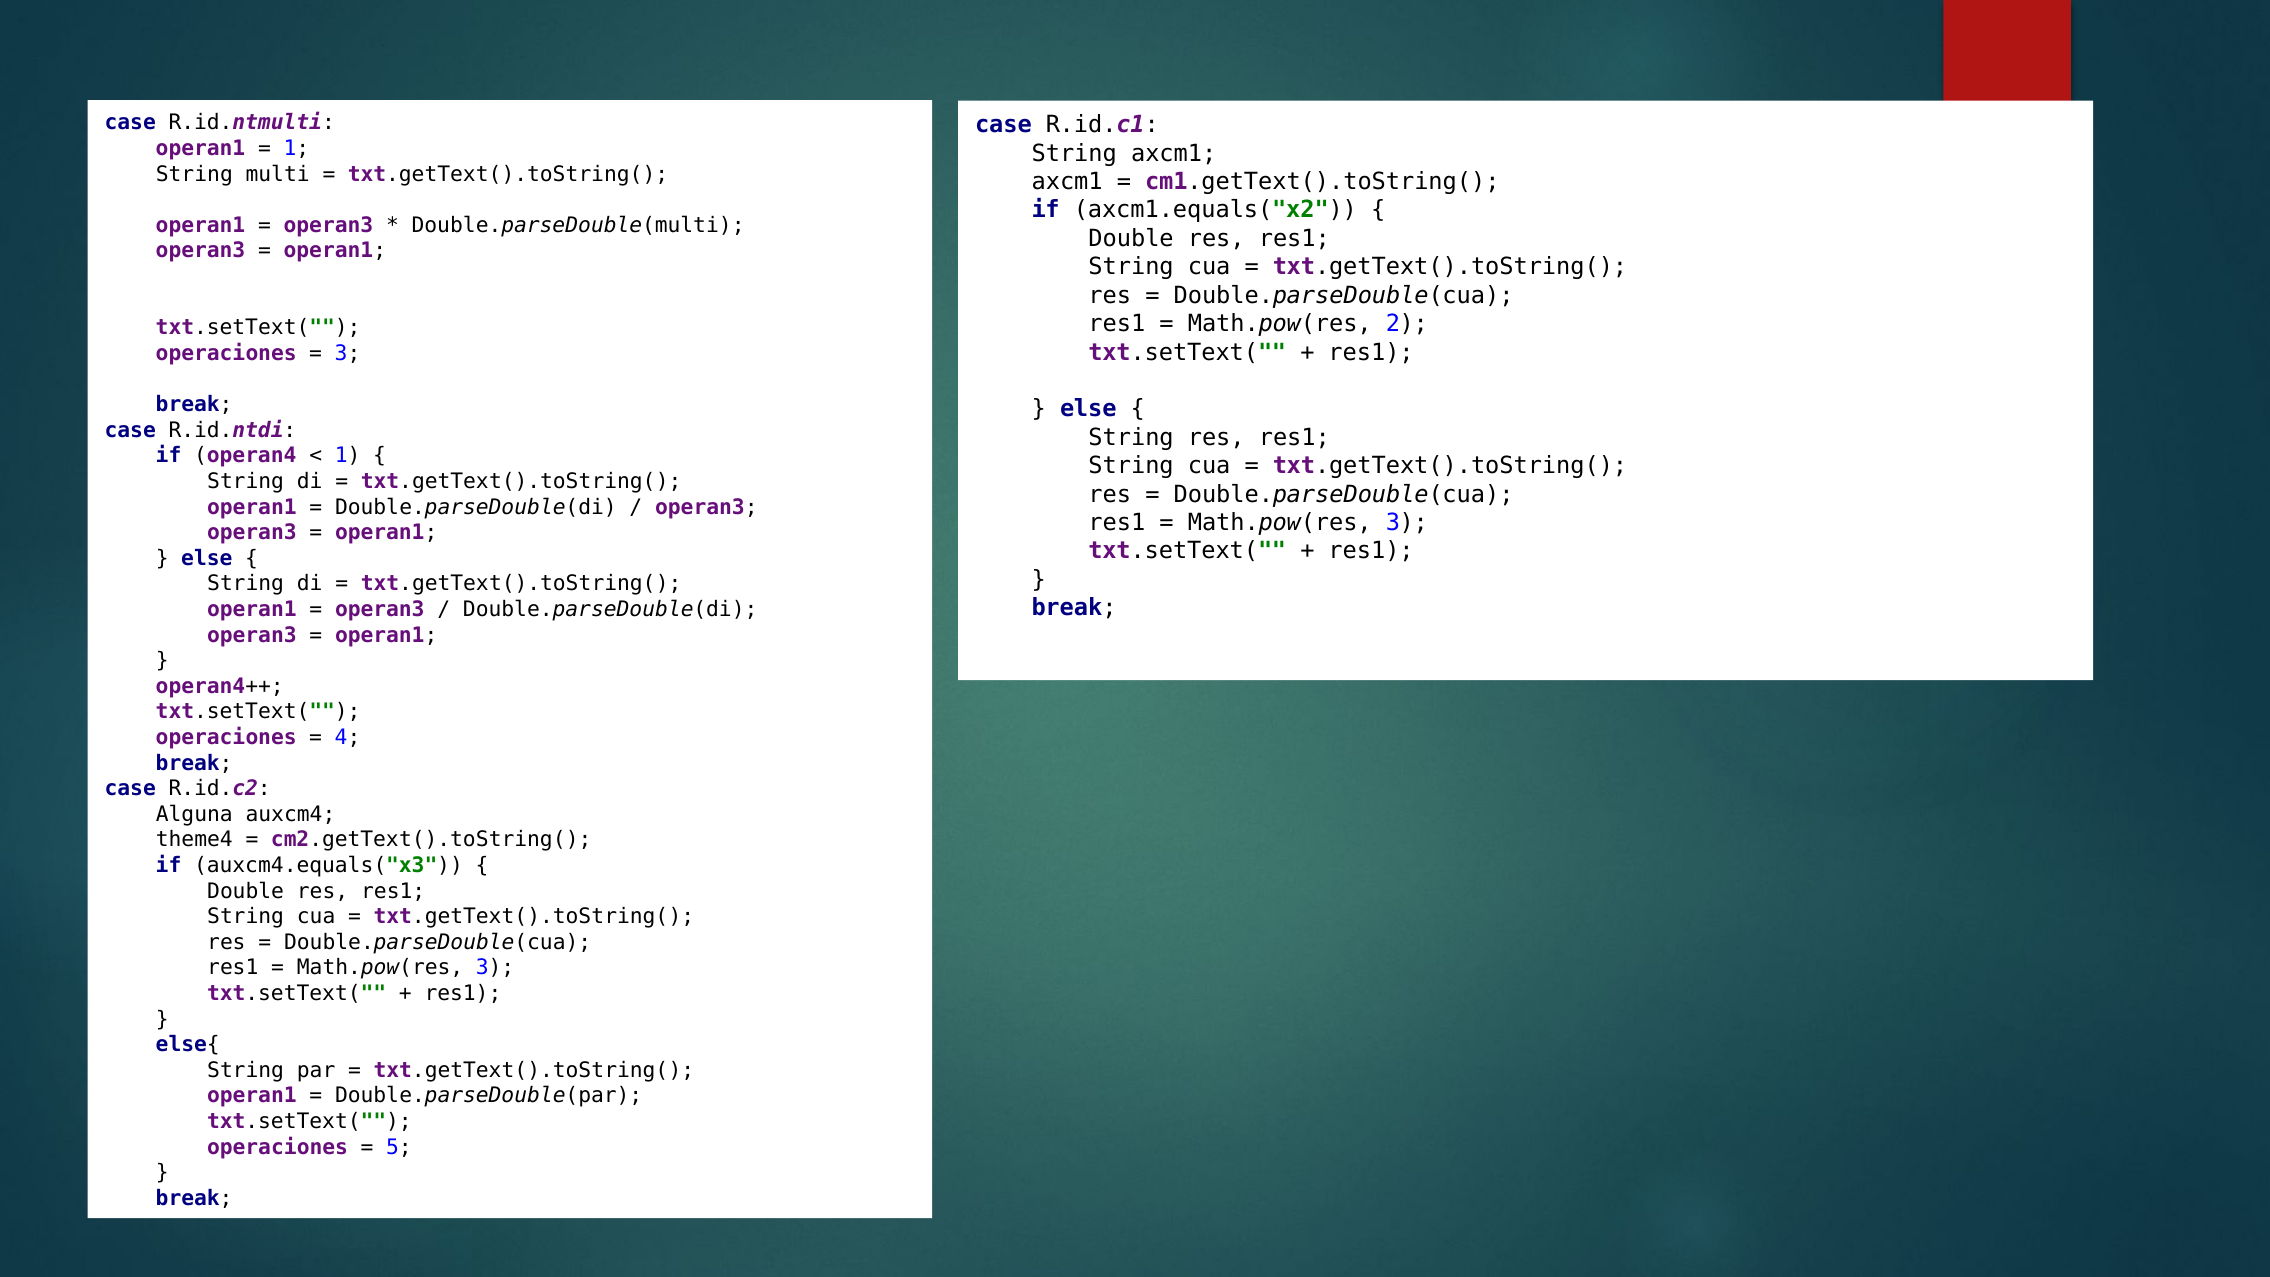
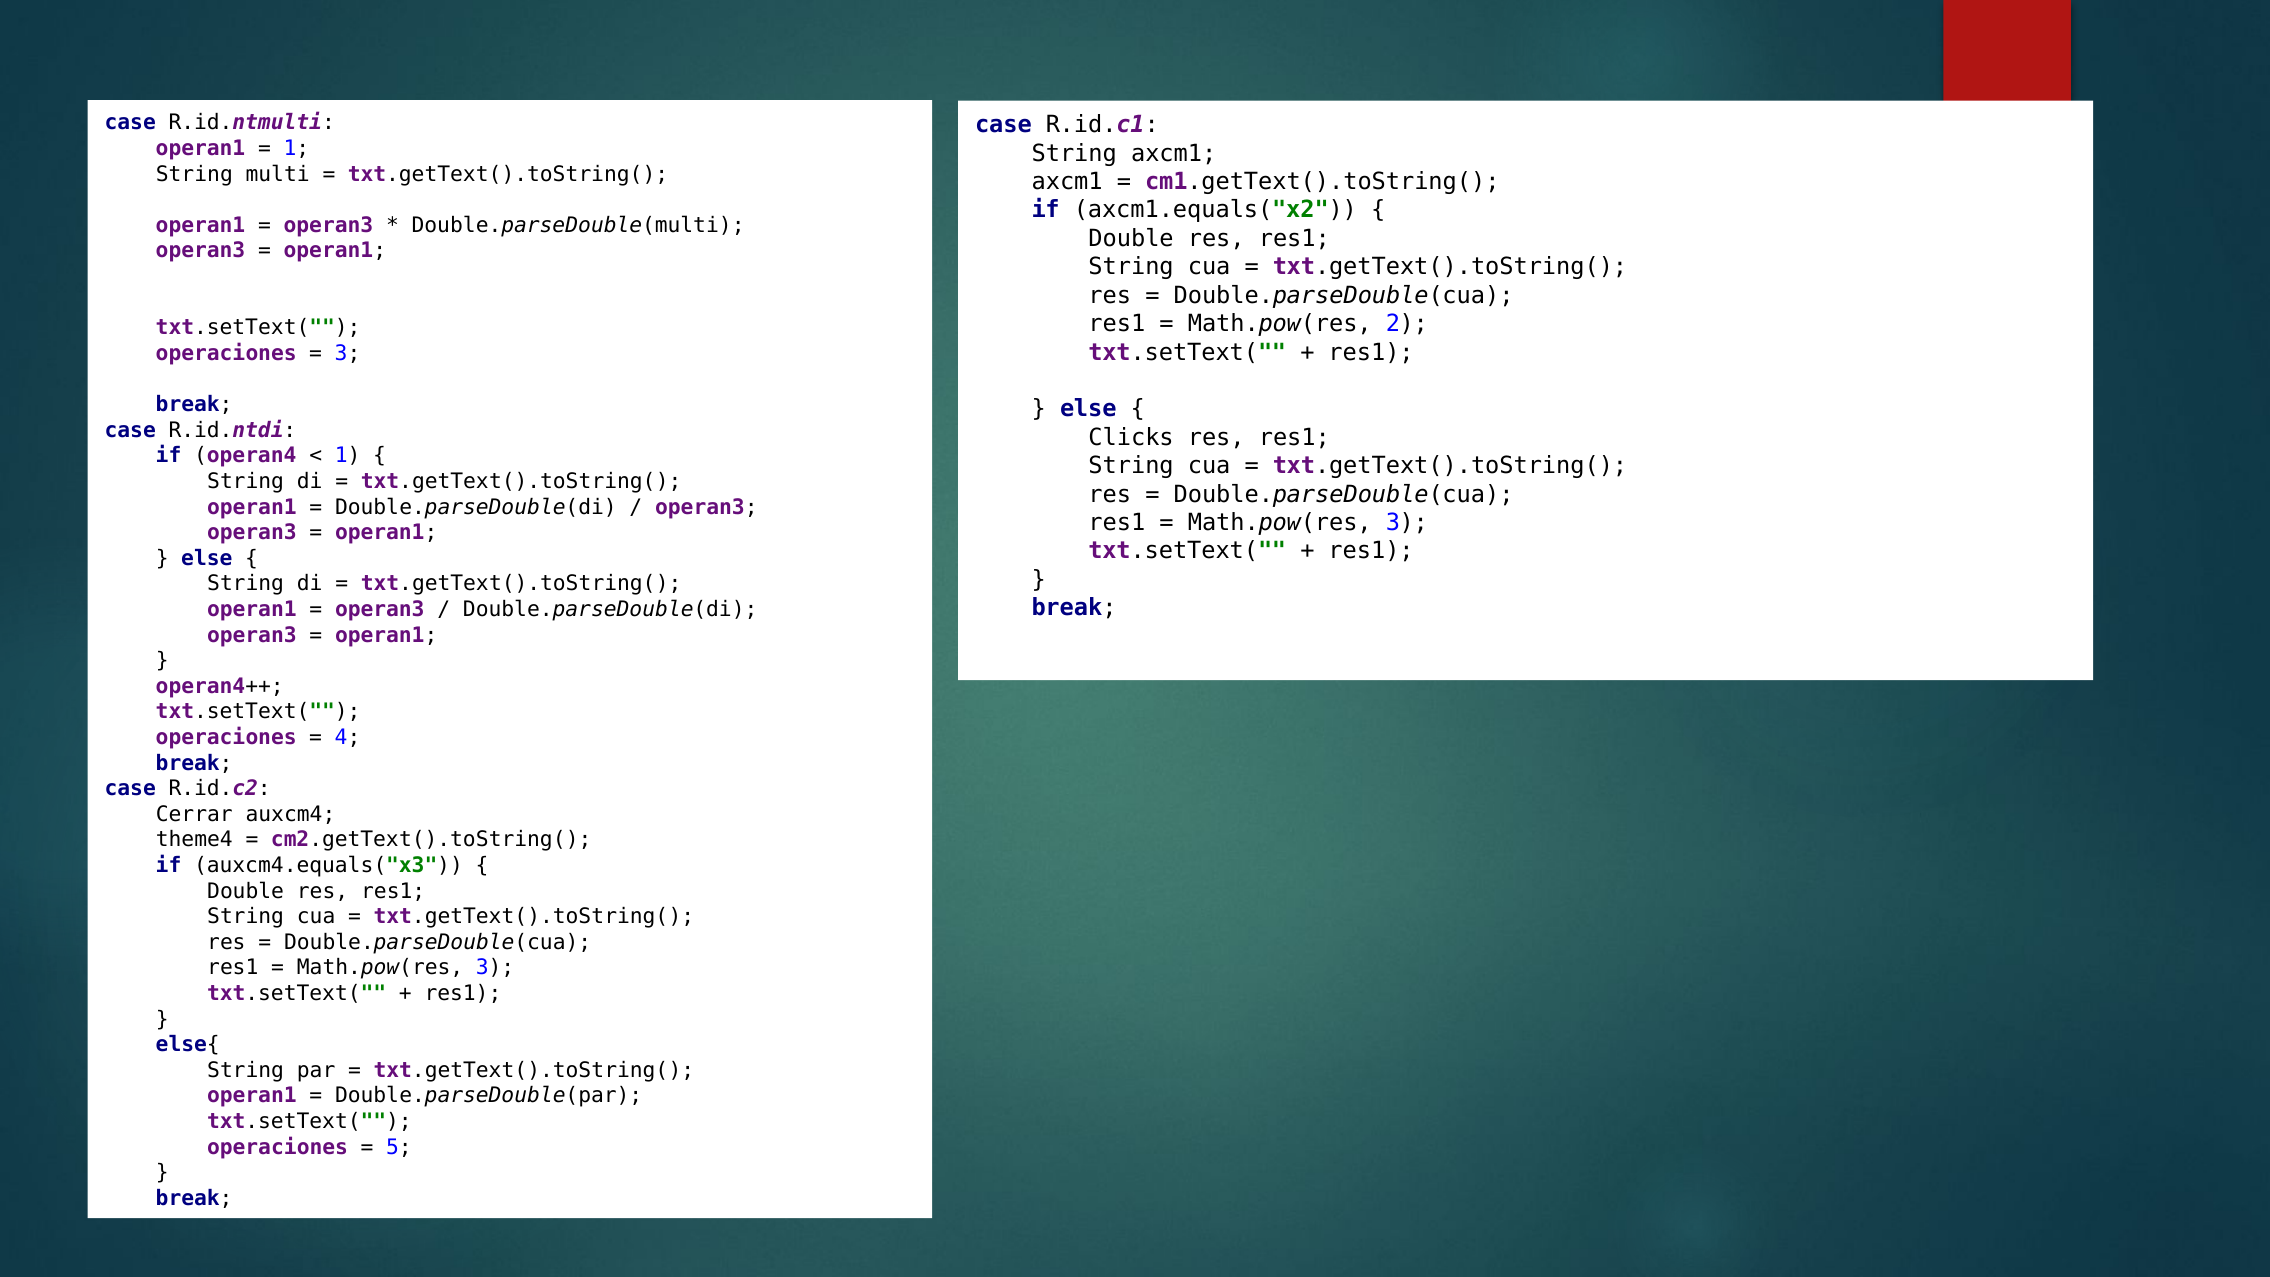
String: String -> Clicks (1131, 437)
Alguna: Alguna -> Cerrar (194, 814)
